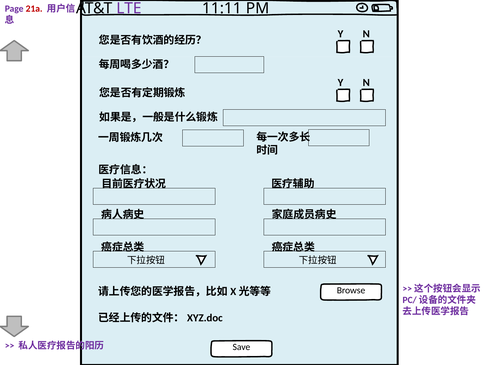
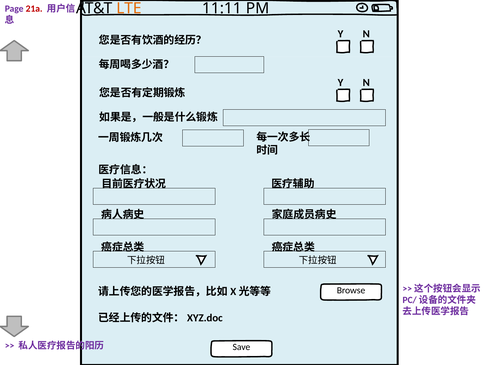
LTE colour: purple -> orange (129, 8)
